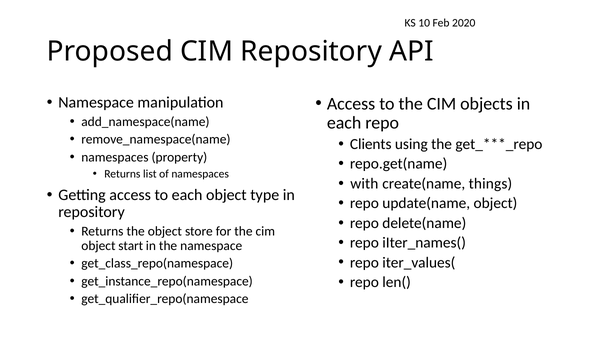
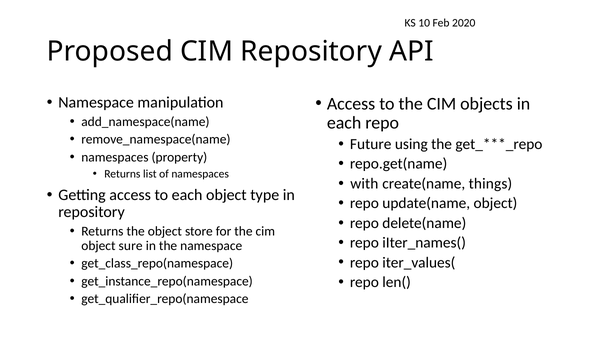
Clients: Clients -> Future (371, 144)
start: start -> sure (131, 246)
